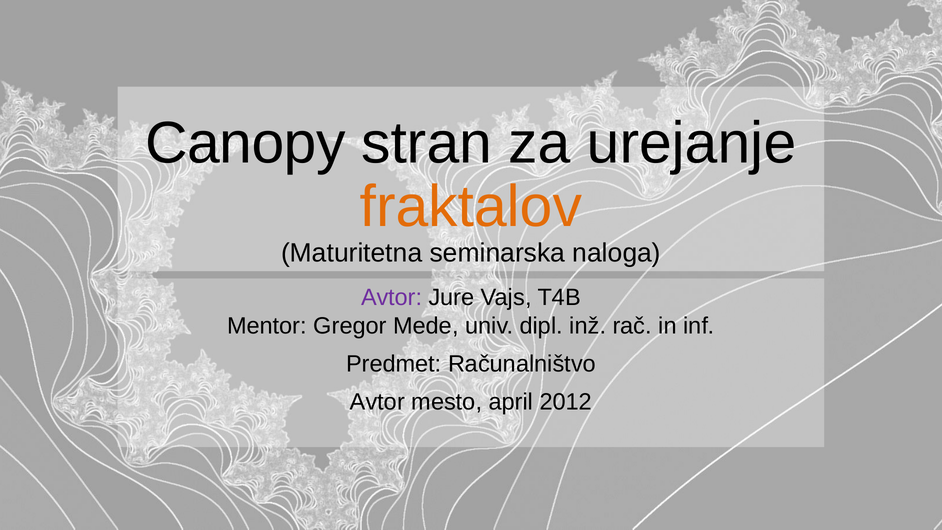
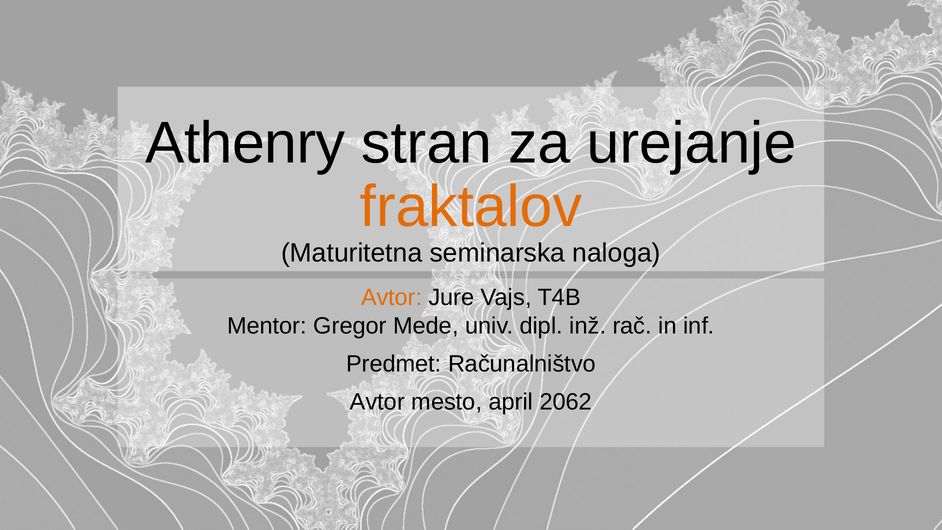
Canopy: Canopy -> Athenry (245, 143)
Avtor colour: purple -> orange (392, 298)
2012: 2012 -> 2062 (566, 402)
